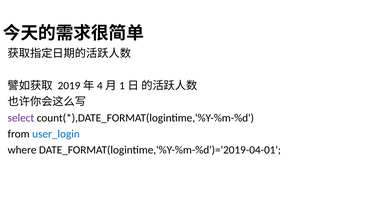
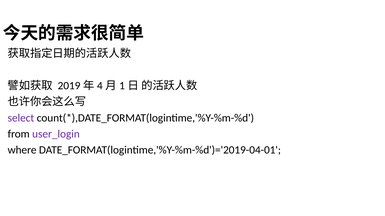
user_login colour: blue -> purple (56, 134)
